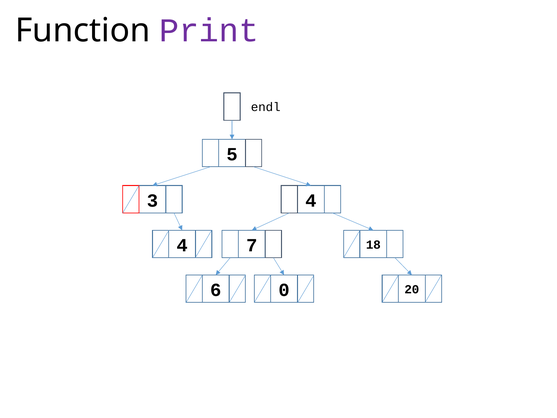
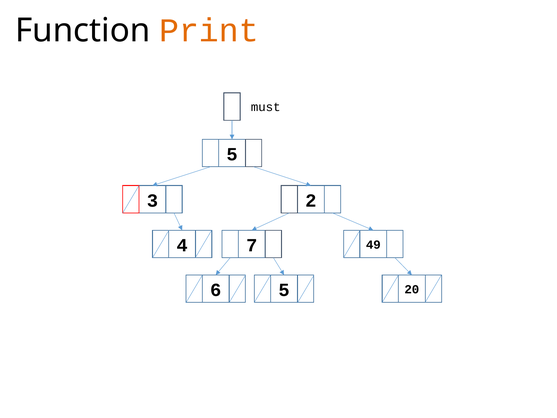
Print colour: purple -> orange (209, 30)
endl: endl -> must (266, 107)
3 4: 4 -> 2 (311, 200)
18: 18 -> 49 (373, 245)
6 0: 0 -> 5 (284, 290)
